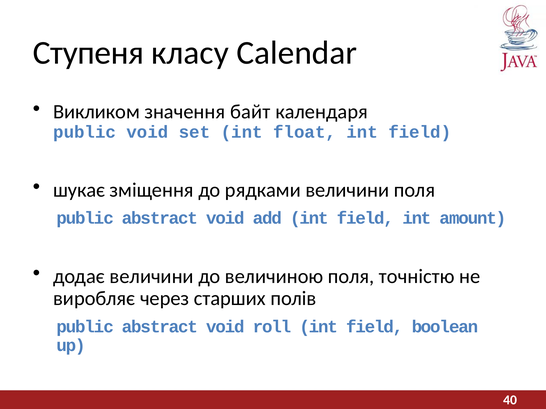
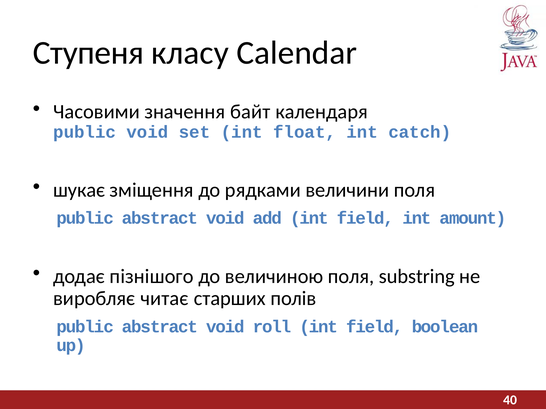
Викликом: Викликом -> Часовими (96, 112)
field: field -> catch (420, 132)
додає величини: величини -> пізнішого (152, 277)
точністю: точністю -> substring (417, 277)
через: через -> читає (165, 299)
